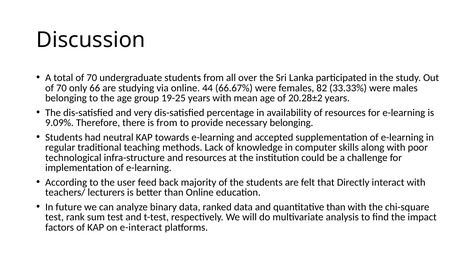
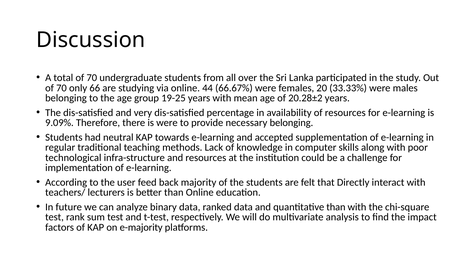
82: 82 -> 20 (322, 88)
is from: from -> were (167, 123)
e-interact: e-interact -> e-majority (141, 227)
